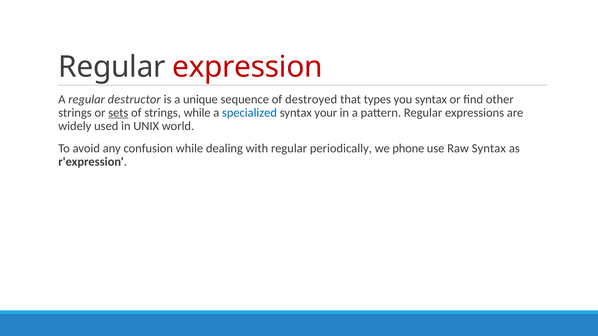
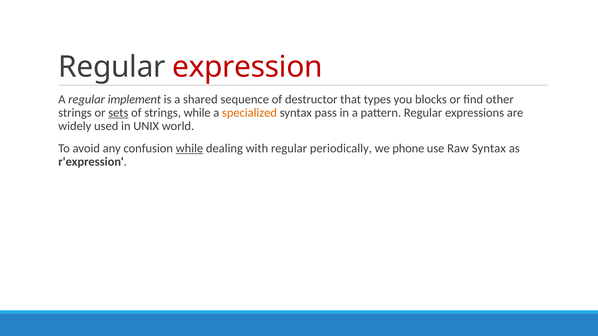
destructor: destructor -> implement (134, 99)
unique: unique -> shared (200, 99)
destroyed: destroyed -> destructor (311, 99)
you syntax: syntax -> blocks (431, 99)
specialized colour: blue -> orange (249, 113)
your: your -> pass (326, 113)
while underline: none -> present (189, 149)
